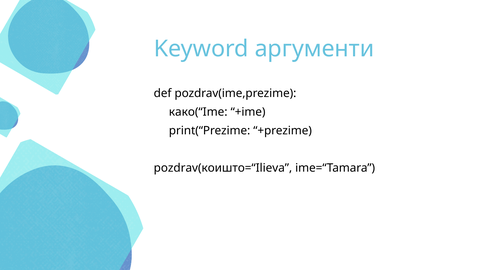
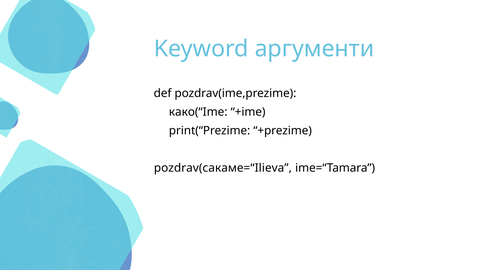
pozdrav(коишто=“Ilieva: pozdrav(коишто=“Ilieva -> pozdrav(сакаме=“Ilieva (223, 168)
